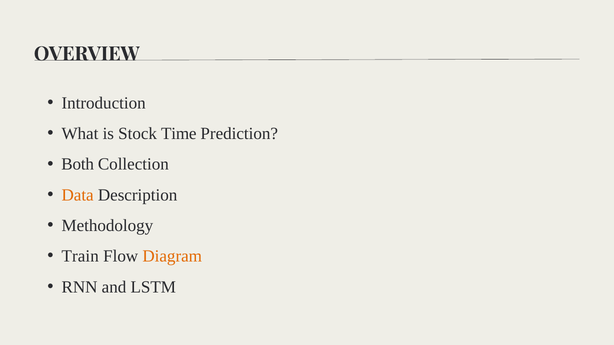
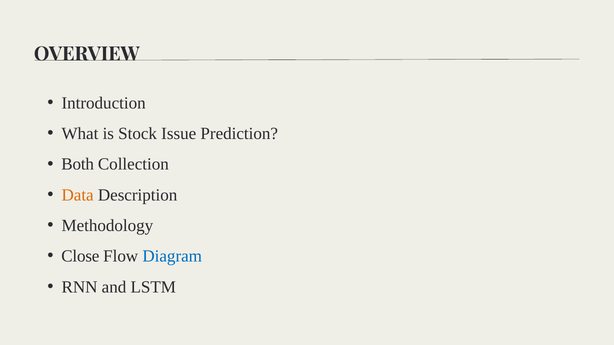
Time: Time -> Issue (179, 134)
Train: Train -> Close (80, 257)
Diagram colour: orange -> blue (172, 257)
